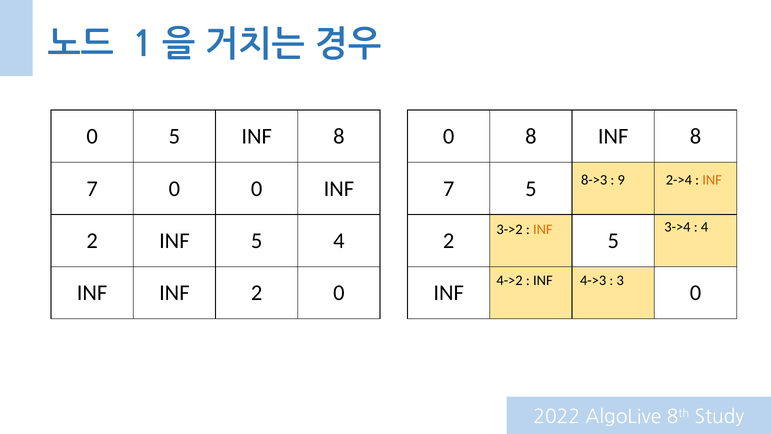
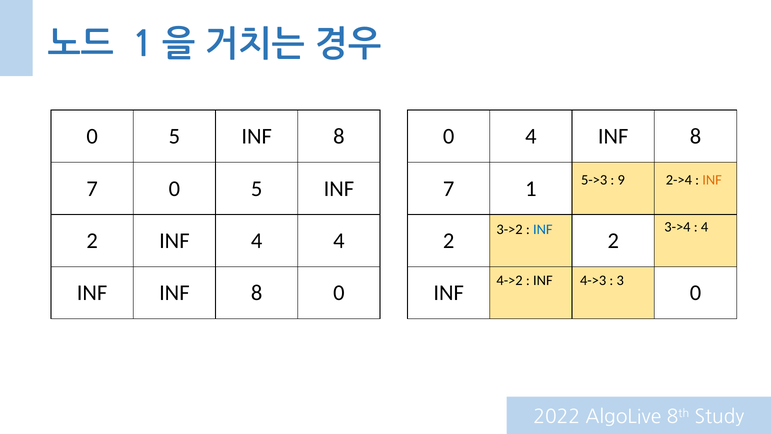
0 8: 8 -> 4 (531, 136)
8->3: 8->3 -> 5->3 (594, 180)
7 0 0: 0 -> 5 (257, 188)
7 5: 5 -> 1 (531, 188)
INF colour: orange -> blue (543, 229)
INF 5: 5 -> 4 (257, 241)
2 5: 5 -> 2 (613, 241)
INF INF 2: 2 -> 8 (257, 293)
